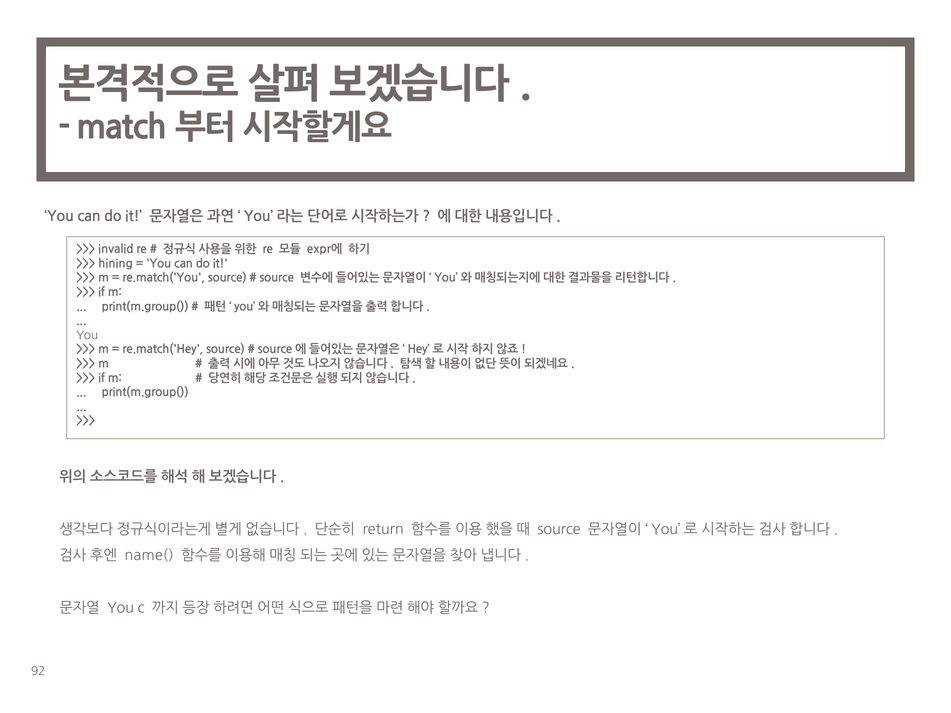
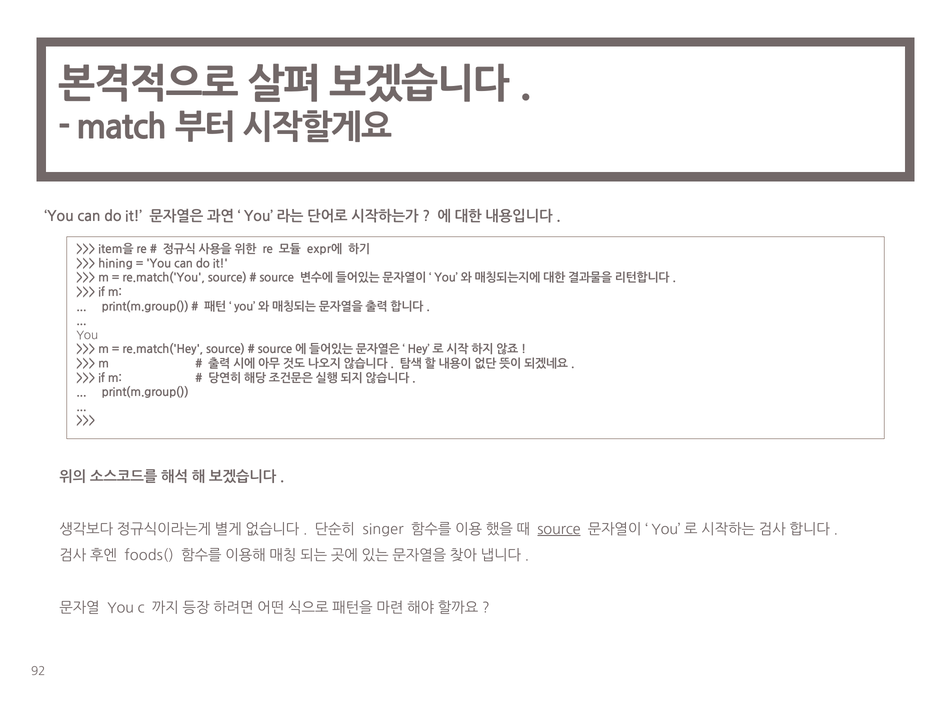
invalid: invalid -> item을 (116, 250)
return: return -> singer (383, 530)
source underline: none -> present (559, 530)
name(: name( -> foods( (149, 556)
